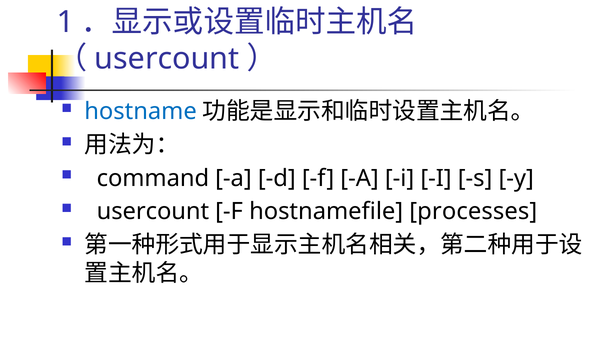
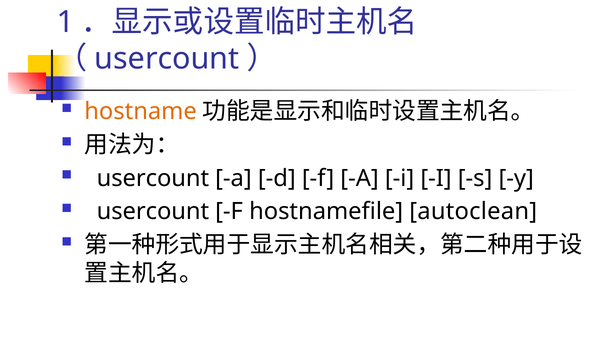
hostname colour: blue -> orange (141, 111)
command: command -> usercount (153, 178)
processes: processes -> autoclean (473, 211)
